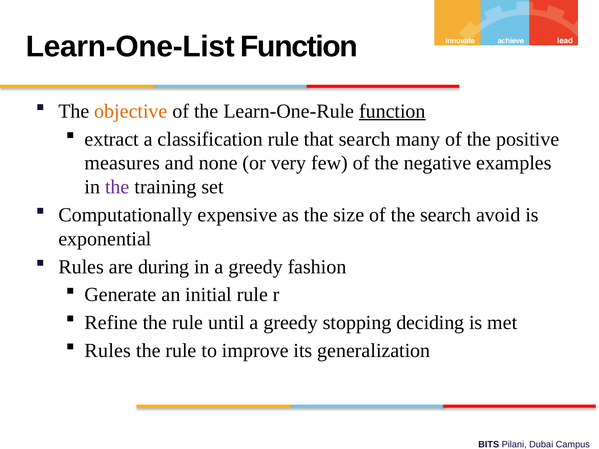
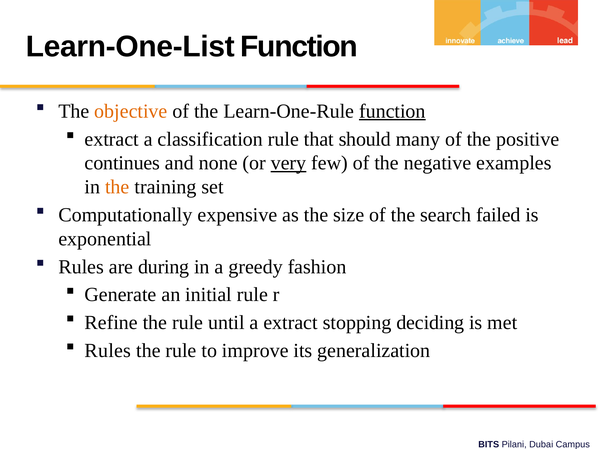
that search: search -> should (365, 139)
measures: measures -> continues (122, 163)
very underline: none -> present (289, 163)
the colour: purple -> orange (117, 187)
avoid: avoid -> failed (498, 215)
until a greedy: greedy -> extract (291, 323)
